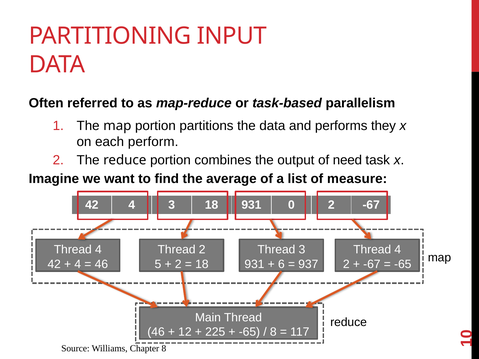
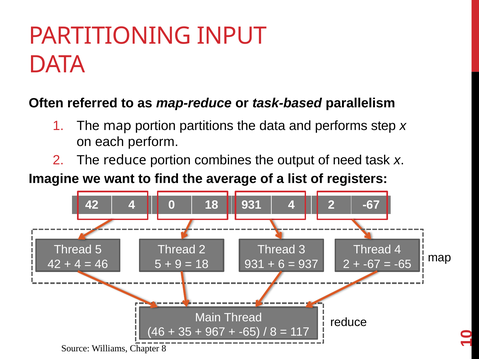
they: they -> step (383, 126)
measure: measure -> registers (357, 179)
4 3: 3 -> 0 (172, 205)
931 0: 0 -> 4 (291, 205)
4: 4 -> 5 (98, 250)
2: 2 -> 9 (178, 264)
12: 12 -> 35 (185, 332)
225: 225 -> 967 (215, 332)
